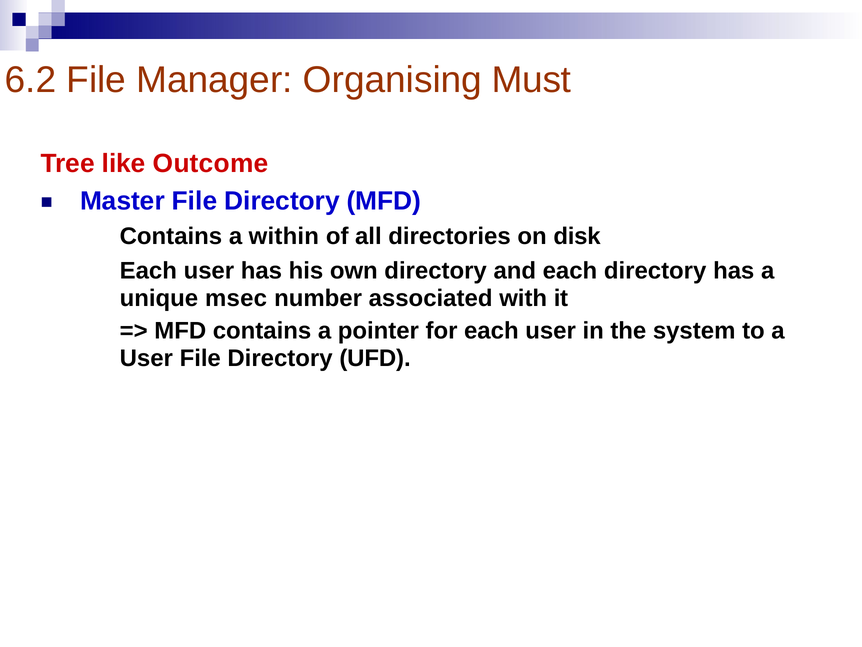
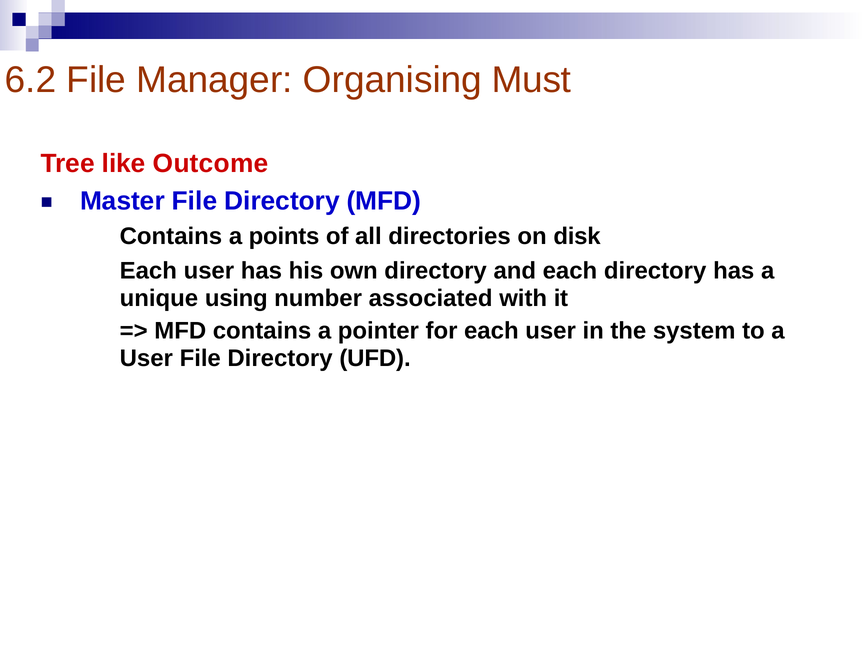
within: within -> points (284, 236)
msec: msec -> using (236, 298)
